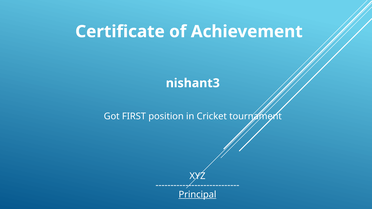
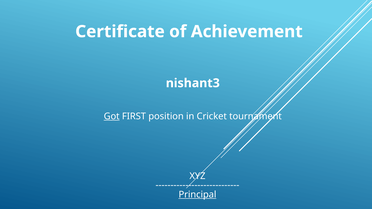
Got underline: none -> present (112, 116)
